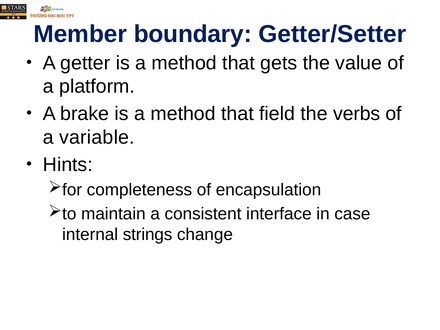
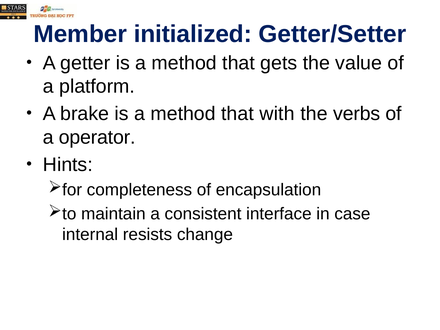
boundary: boundary -> initialized (193, 34)
field: field -> with (277, 114)
variable: variable -> operator (97, 137)
strings: strings -> resists (147, 234)
